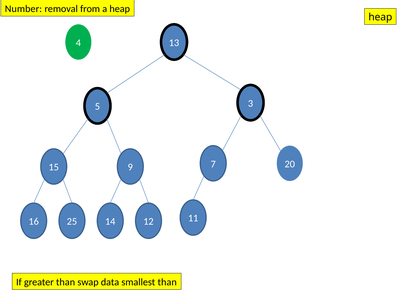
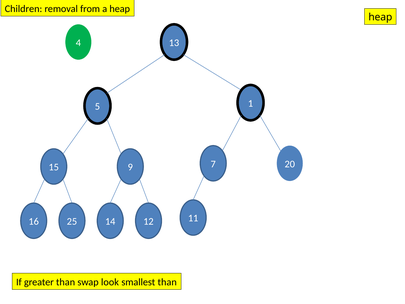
Number: Number -> Children (24, 9)
3: 3 -> 1 (251, 103)
data: data -> look (110, 282)
